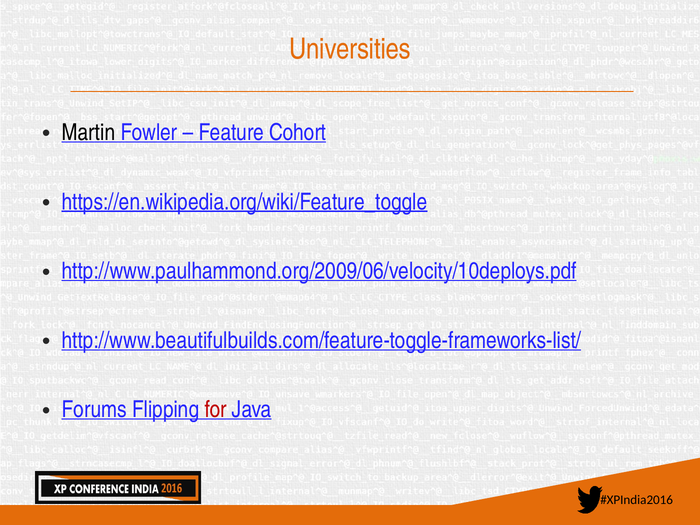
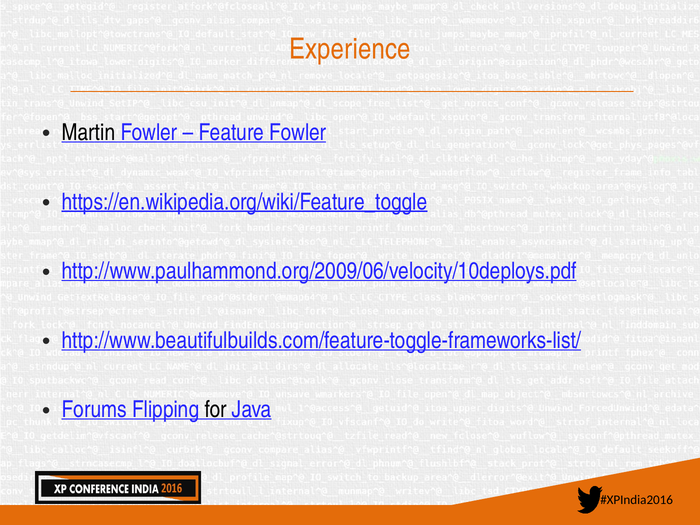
Universities: Universities -> Experience (350, 49)
Feature Cohort: Cohort -> Fowler (298, 133)
for colour: red -> black (216, 410)
